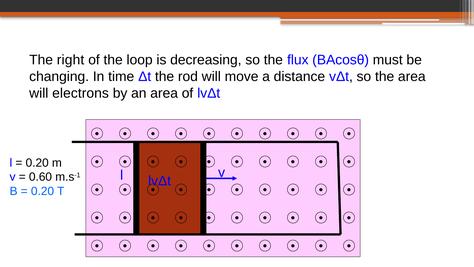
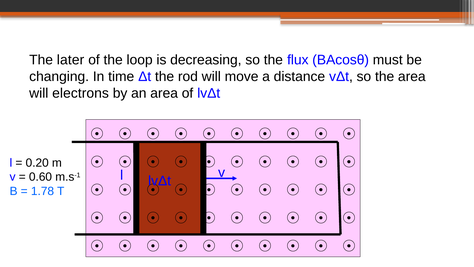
right: right -> later (71, 60)
0.20: 0.20 -> 1.78 (42, 191)
